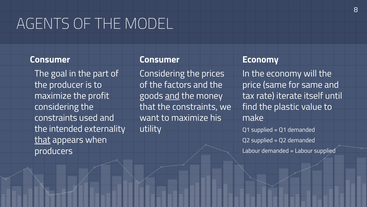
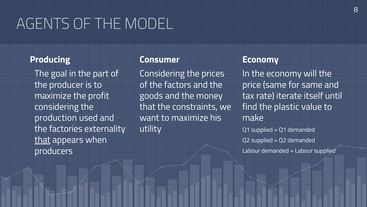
Consumer: Consumer -> Producing (50, 59)
and underline: present -> none (172, 96)
constraints: constraints -> production (56, 118)
intended: intended -> factories (66, 129)
